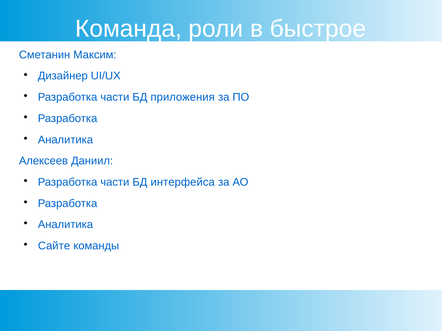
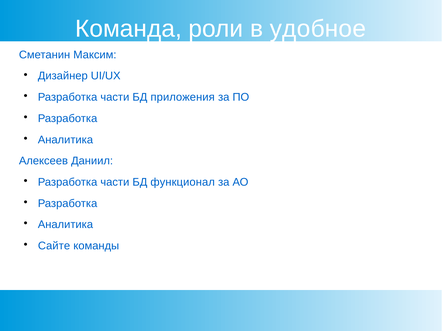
быстрое: быстрое -> удобное (318, 29)
интерфейса: интерфейса -> функционал (183, 182)
